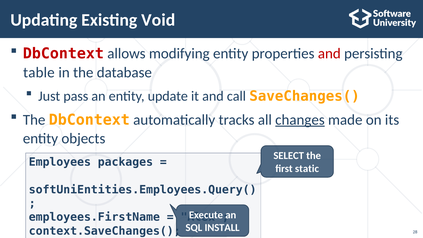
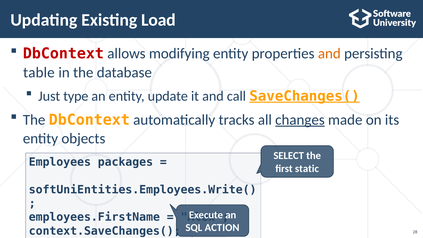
Void: Void -> Load (158, 20)
and colour: red -> orange (329, 54)
pass: pass -> type (76, 96)
SaveChanges( underline: none -> present (305, 96)
softUniEntities.Employees.Query(: softUniEntities.Employees.Query( -> softUniEntities.Employees.Write( (143, 190)
INSTALL: INSTALL -> ACTION (222, 228)
